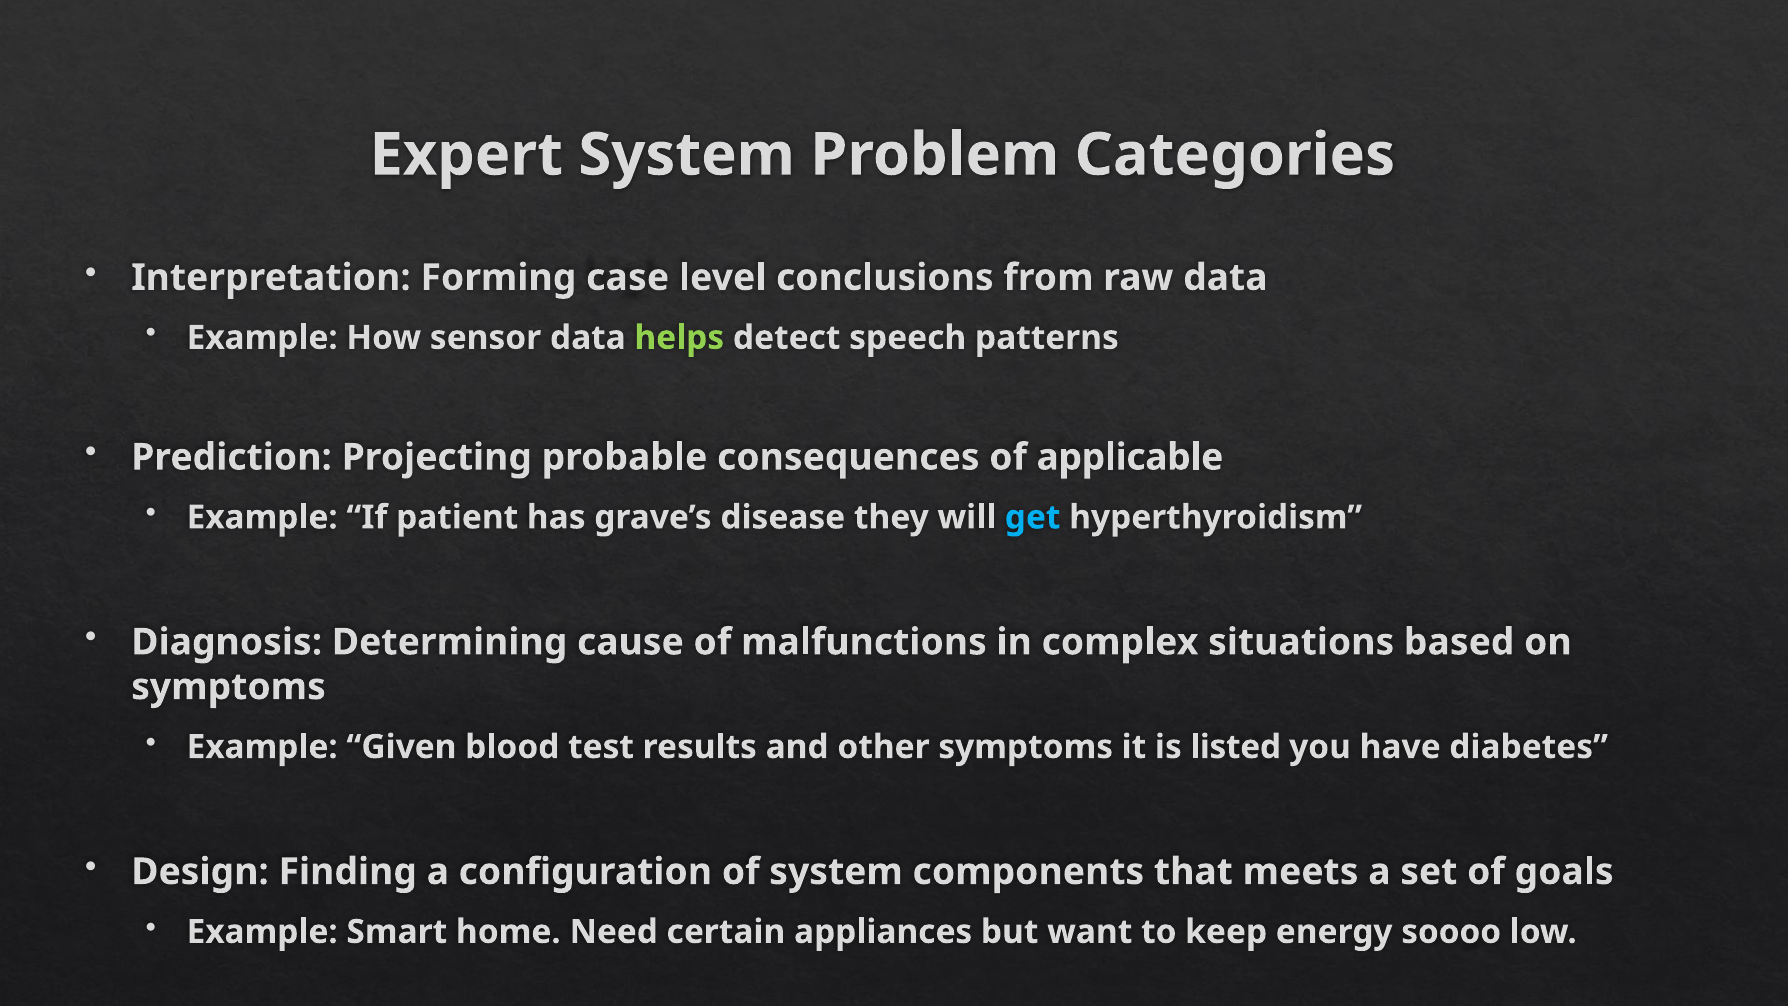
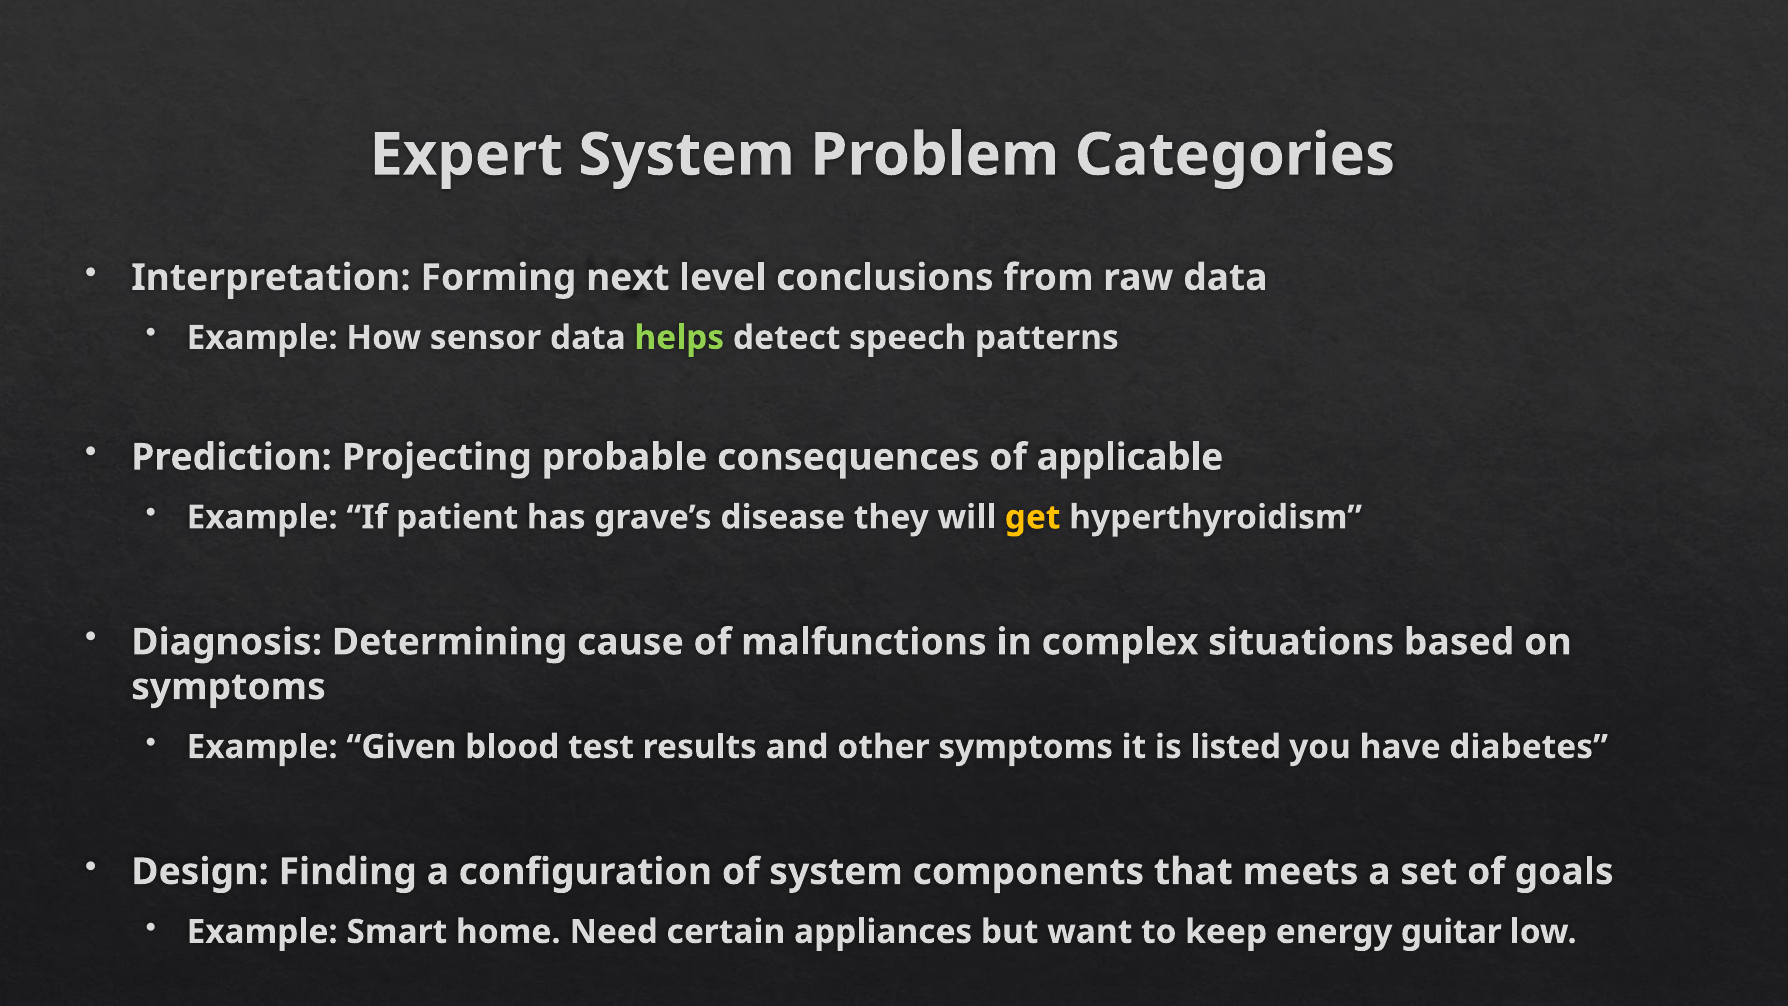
case: case -> next (628, 278)
get colour: light blue -> yellow (1033, 517)
soooo: soooo -> guitar (1451, 932)
